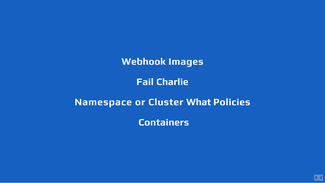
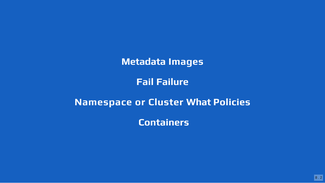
Webhook: Webhook -> Metadata (144, 62)
Charlie: Charlie -> Failure (172, 82)
